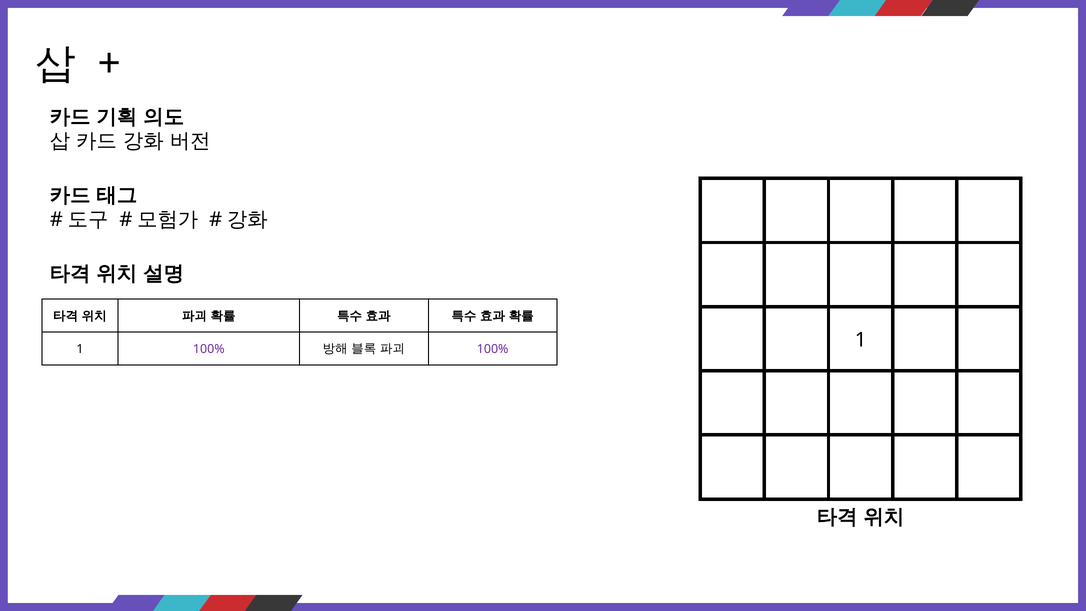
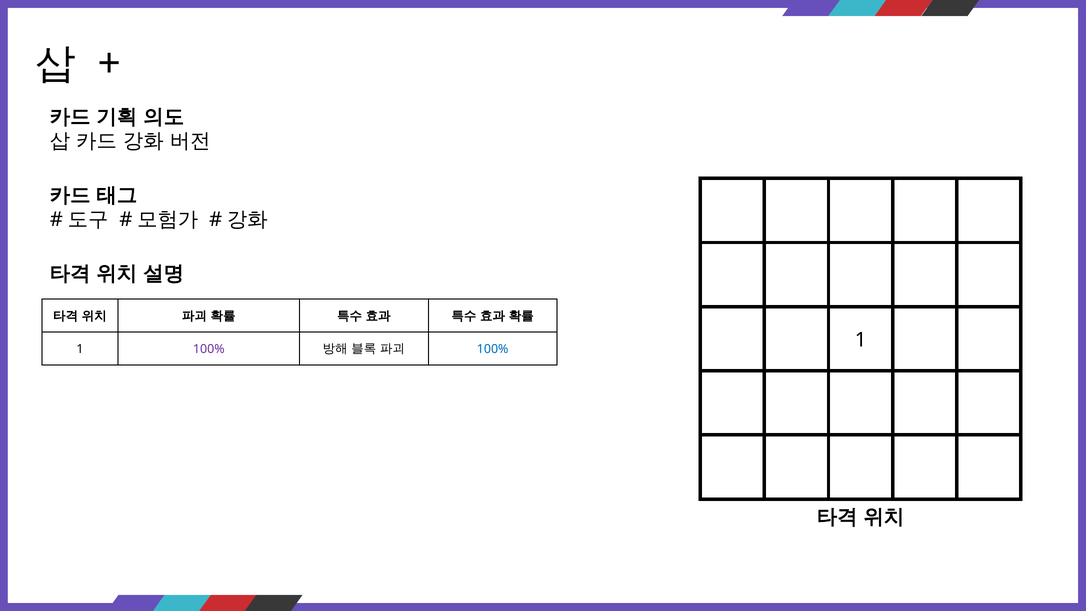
100% colour: purple -> blue (493, 349)
